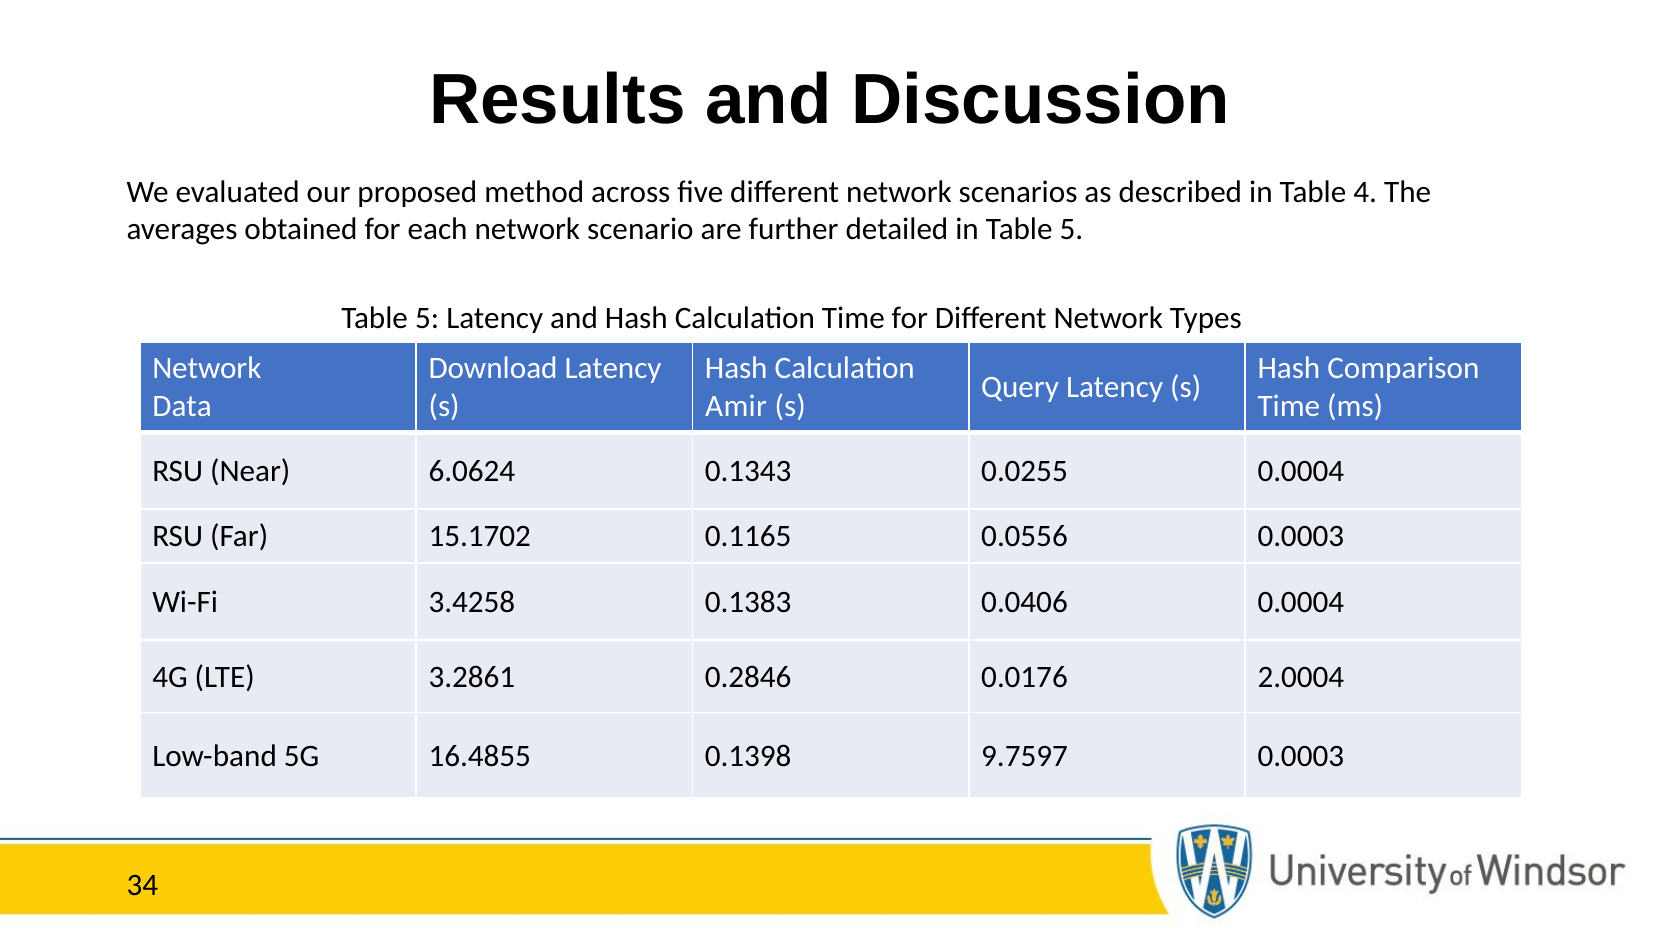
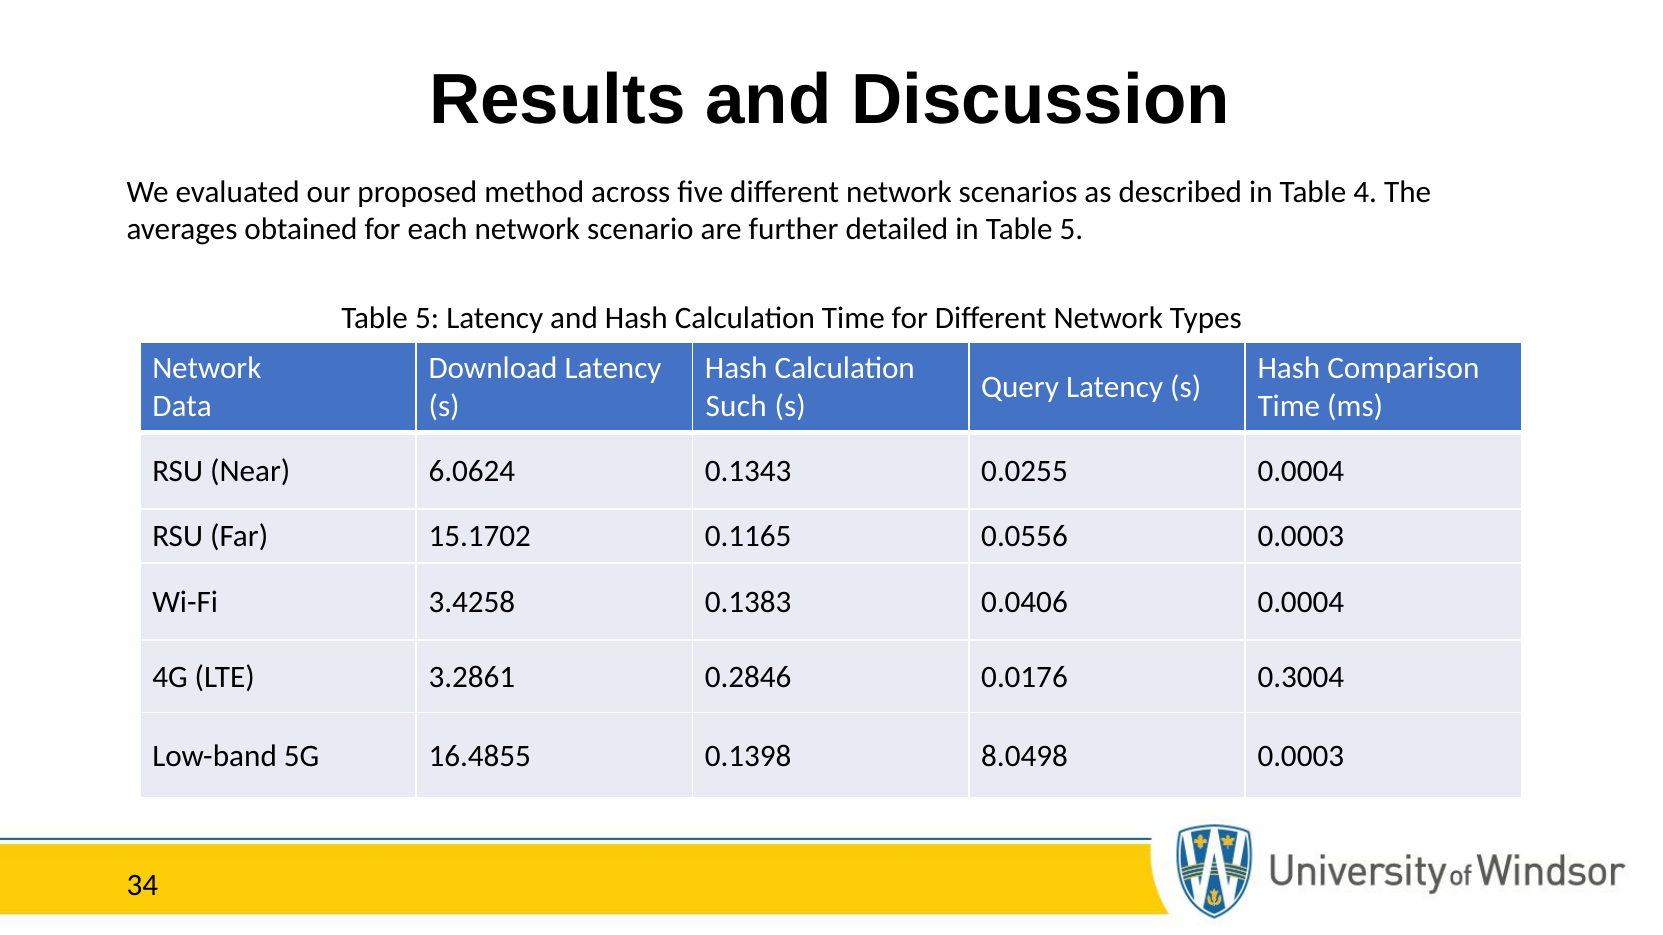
Amir: Amir -> Such (736, 407)
2.0004: 2.0004 -> 0.3004 (1301, 677)
9.7597: 9.7597 -> 8.0498 (1025, 756)
